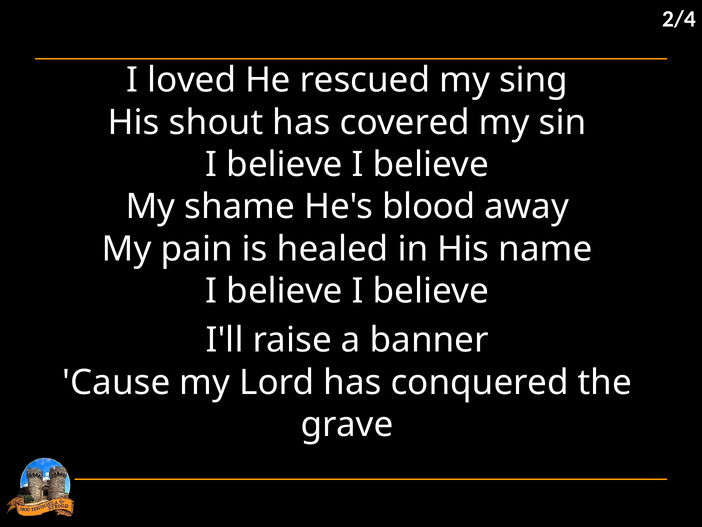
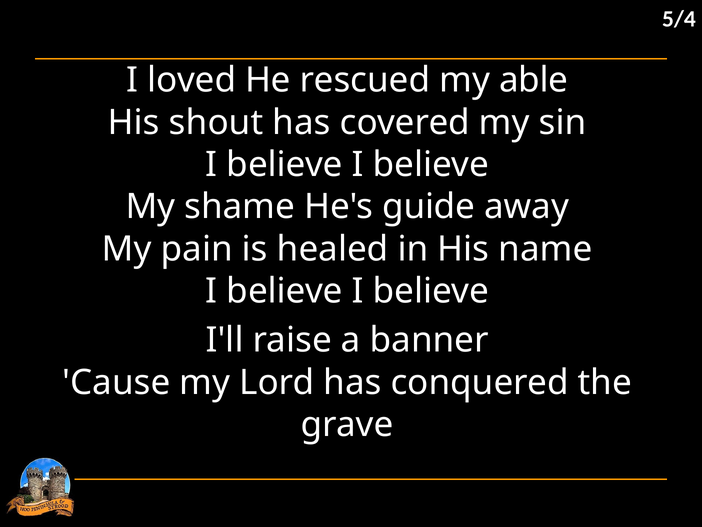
2/4: 2/4 -> 5/4 (679, 19)
sing: sing -> able (534, 80)
blood: blood -> guide (429, 207)
